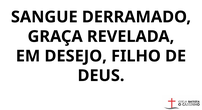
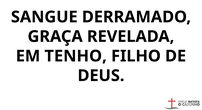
DESEJO: DESEJO -> TENHO (76, 56)
